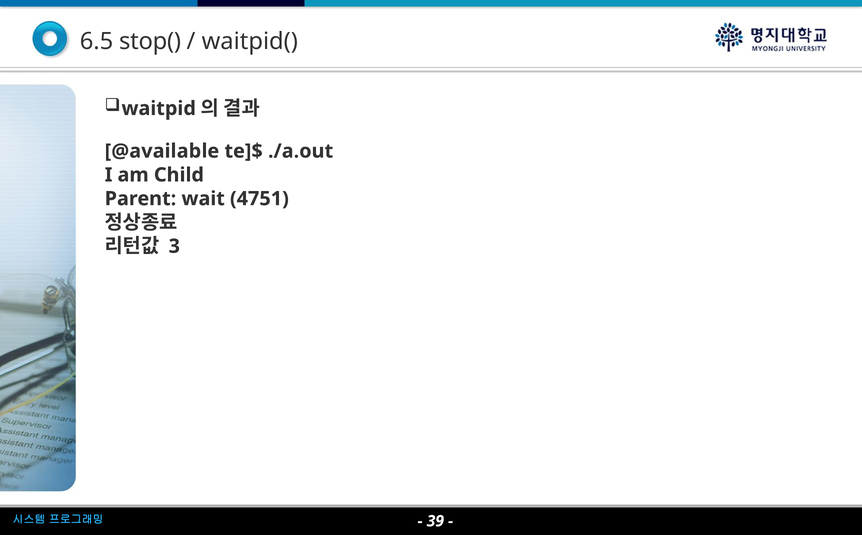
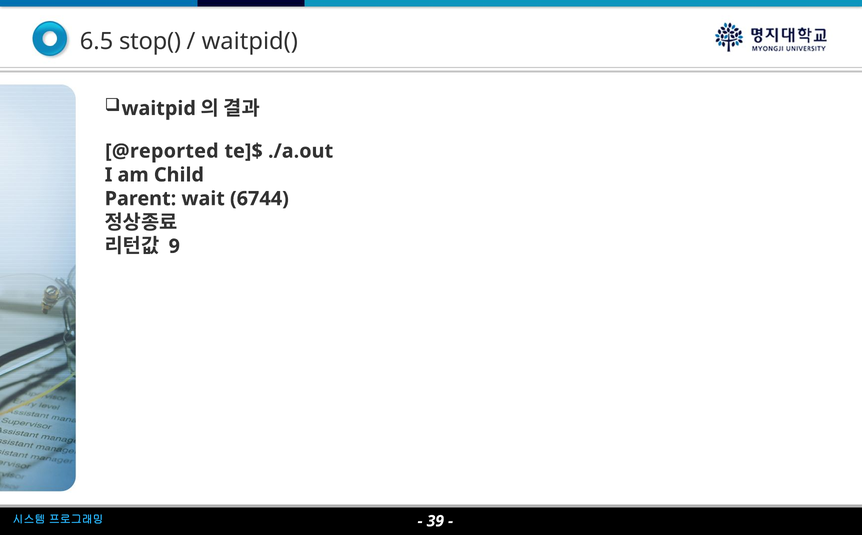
@available: @available -> @reported (162, 151)
4751: 4751 -> 6744 (259, 199)
3: 3 -> 9 (174, 246)
